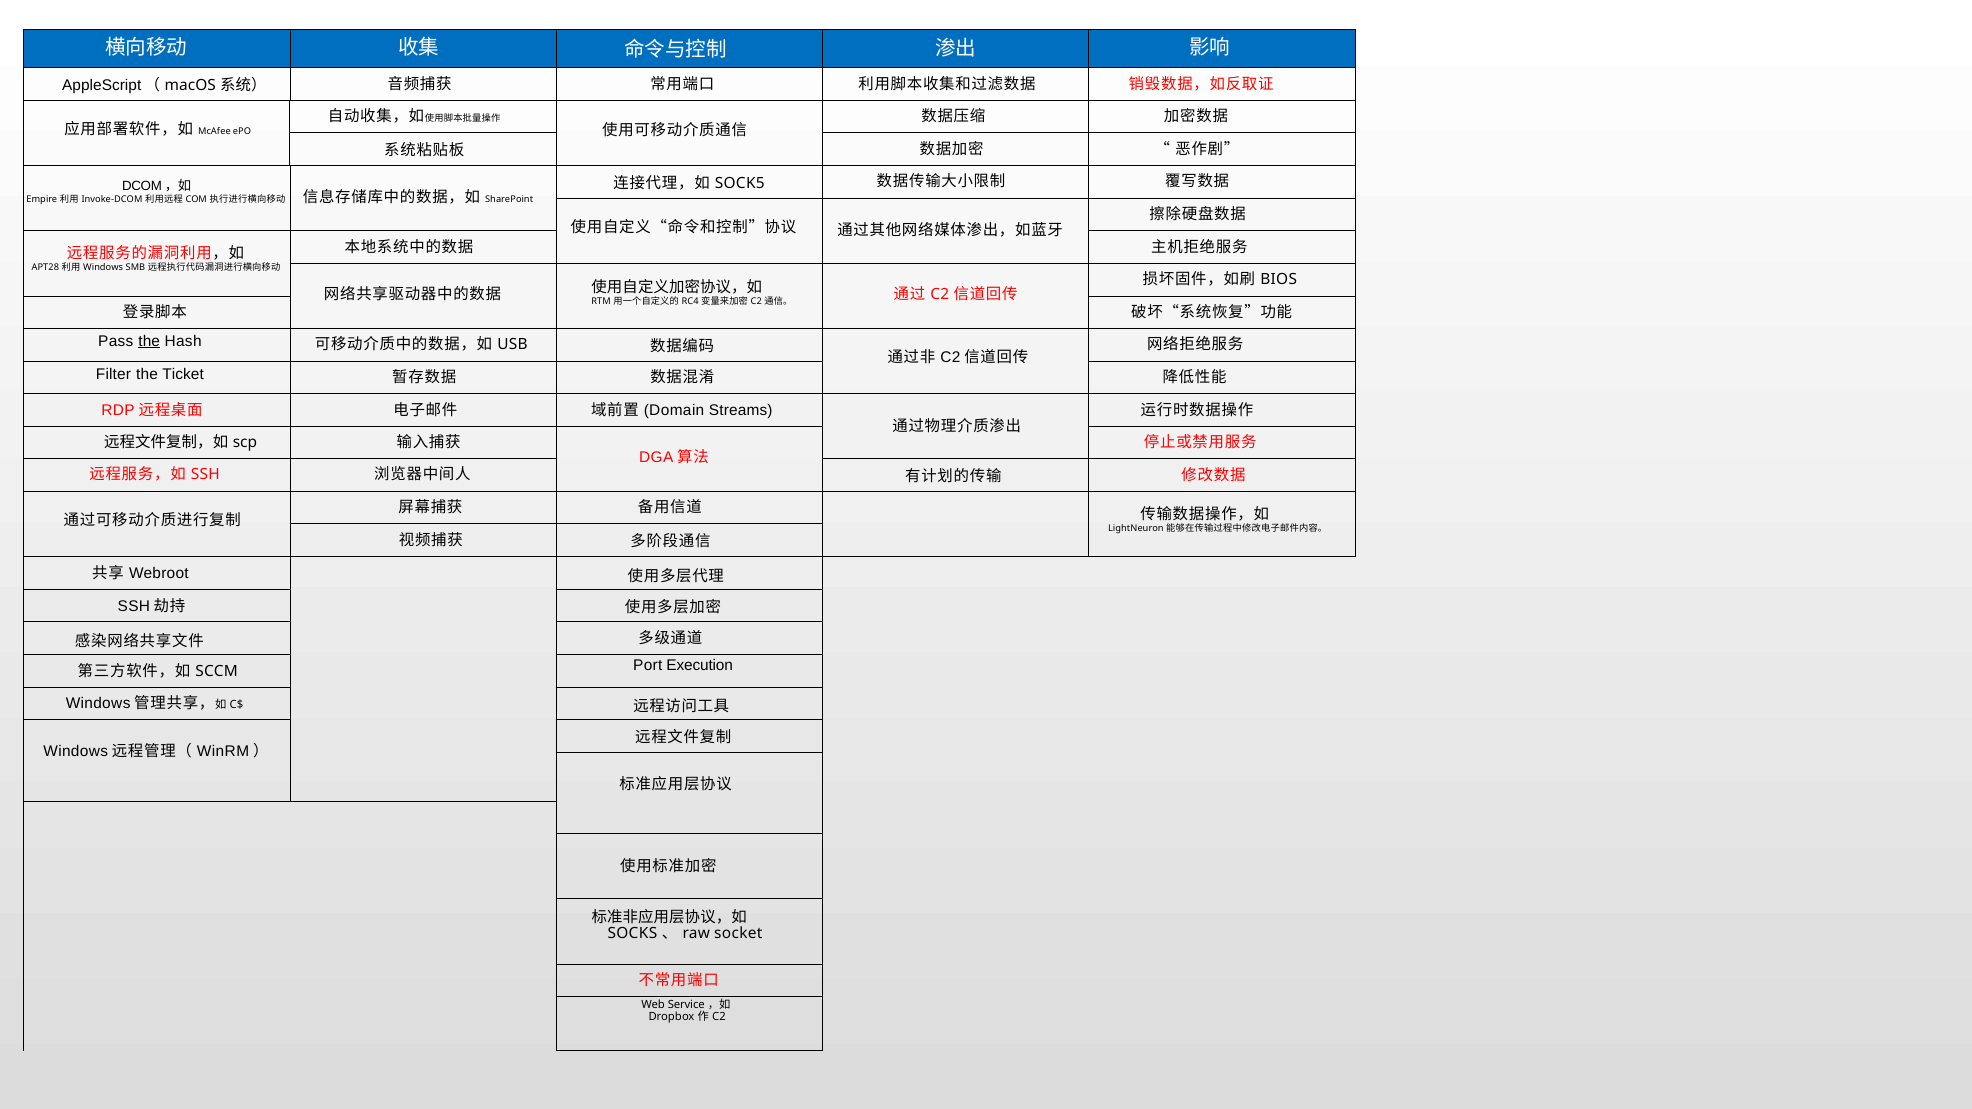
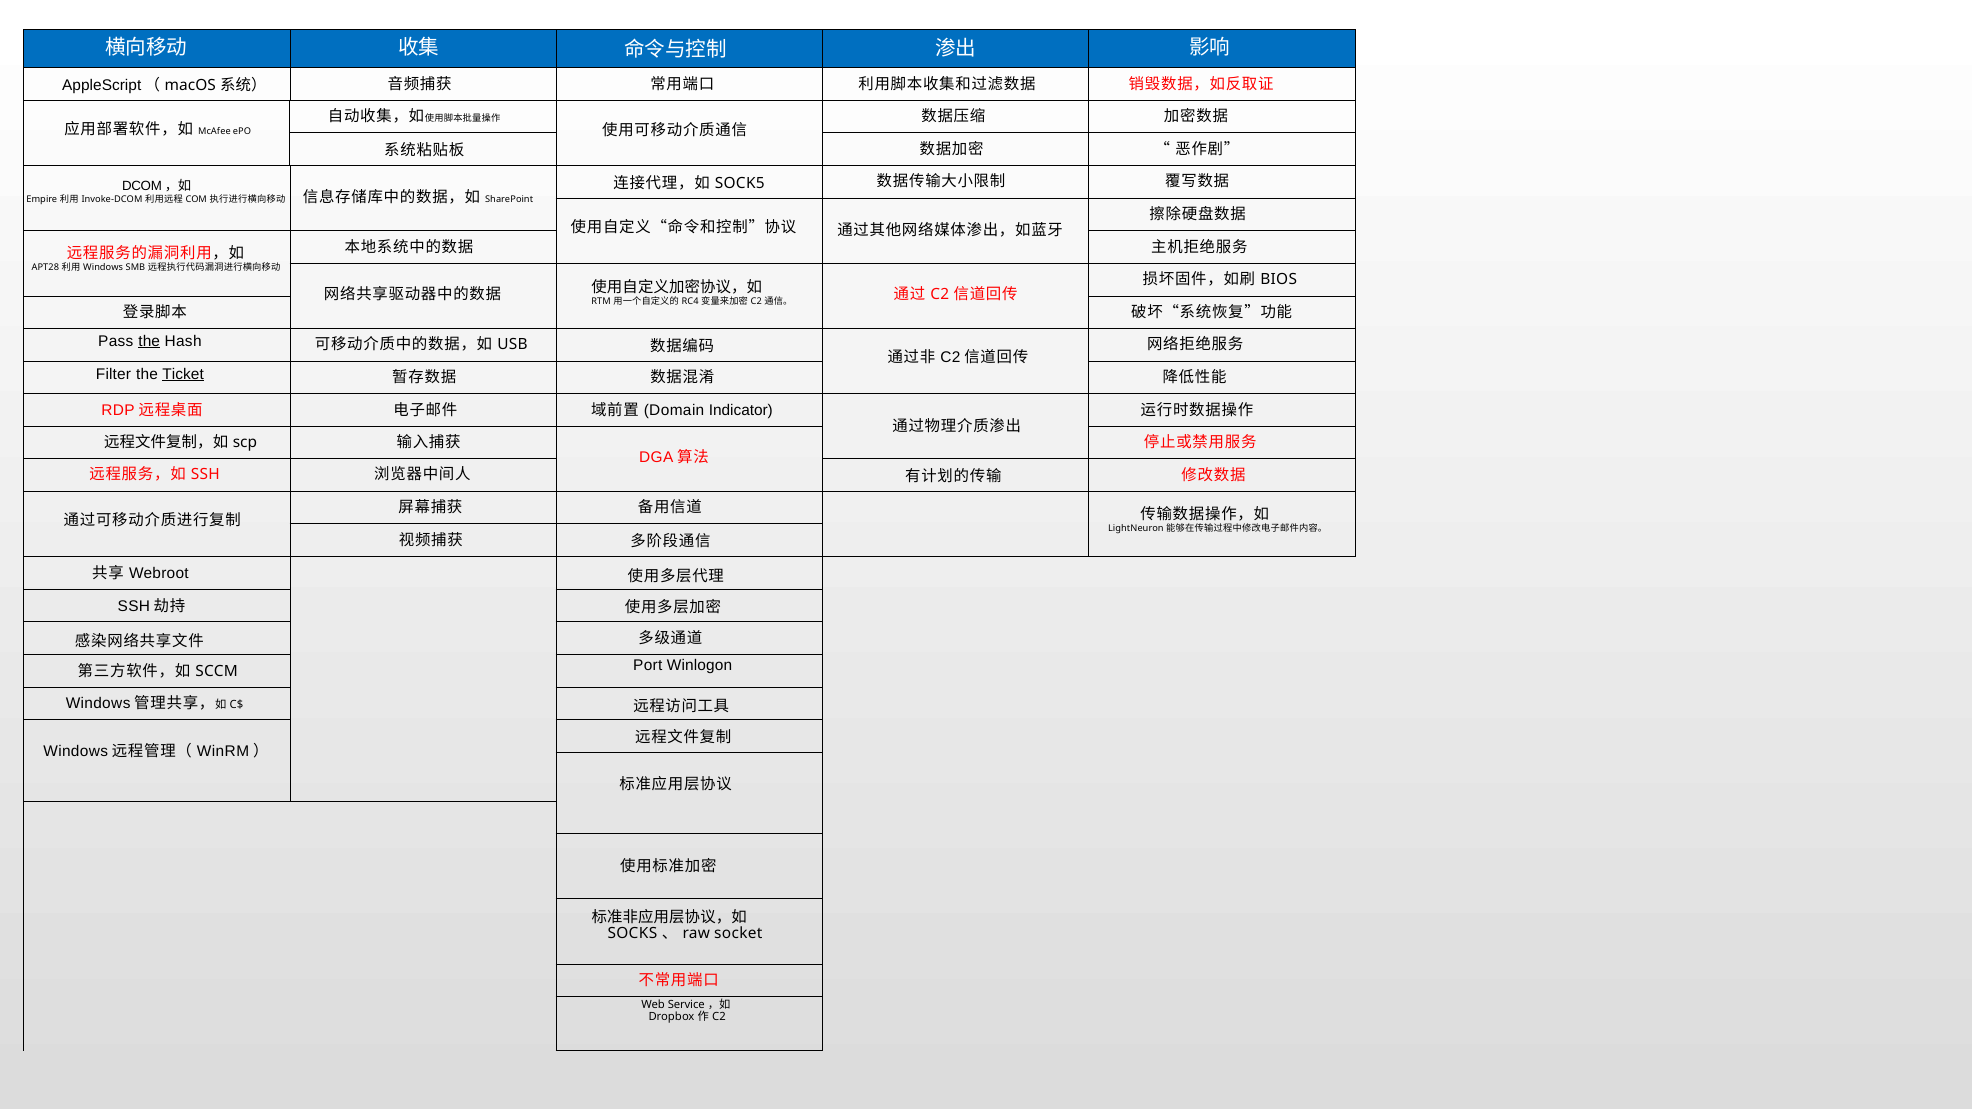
Ticket underline: none -> present (183, 374)
Streams: Streams -> Indicator (741, 411)
Execution: Execution -> Winlogon (700, 666)
